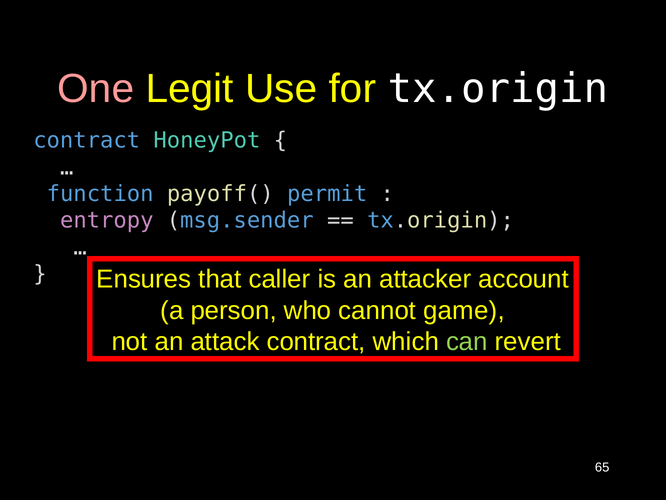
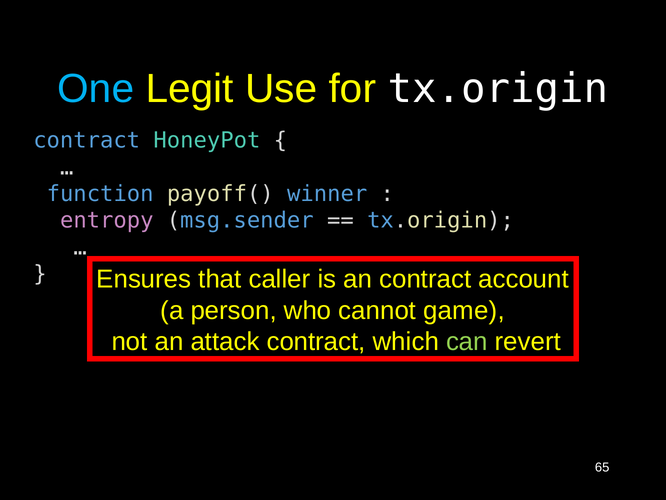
One colour: pink -> light blue (96, 89)
permit: permit -> winner (327, 194)
an attacker: attacker -> contract (425, 279)
